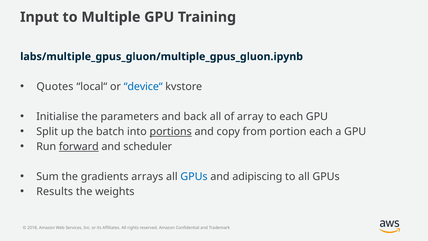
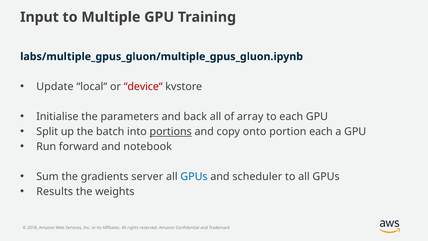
Quotes: Quotes -> Update (55, 87)
device“ colour: blue -> red (143, 87)
from: from -> onto (255, 131)
forward underline: present -> none (79, 146)
scheduler: scheduler -> notebook (148, 146)
arrays: arrays -> server (147, 176)
adipiscing: adipiscing -> scheduler (257, 176)
